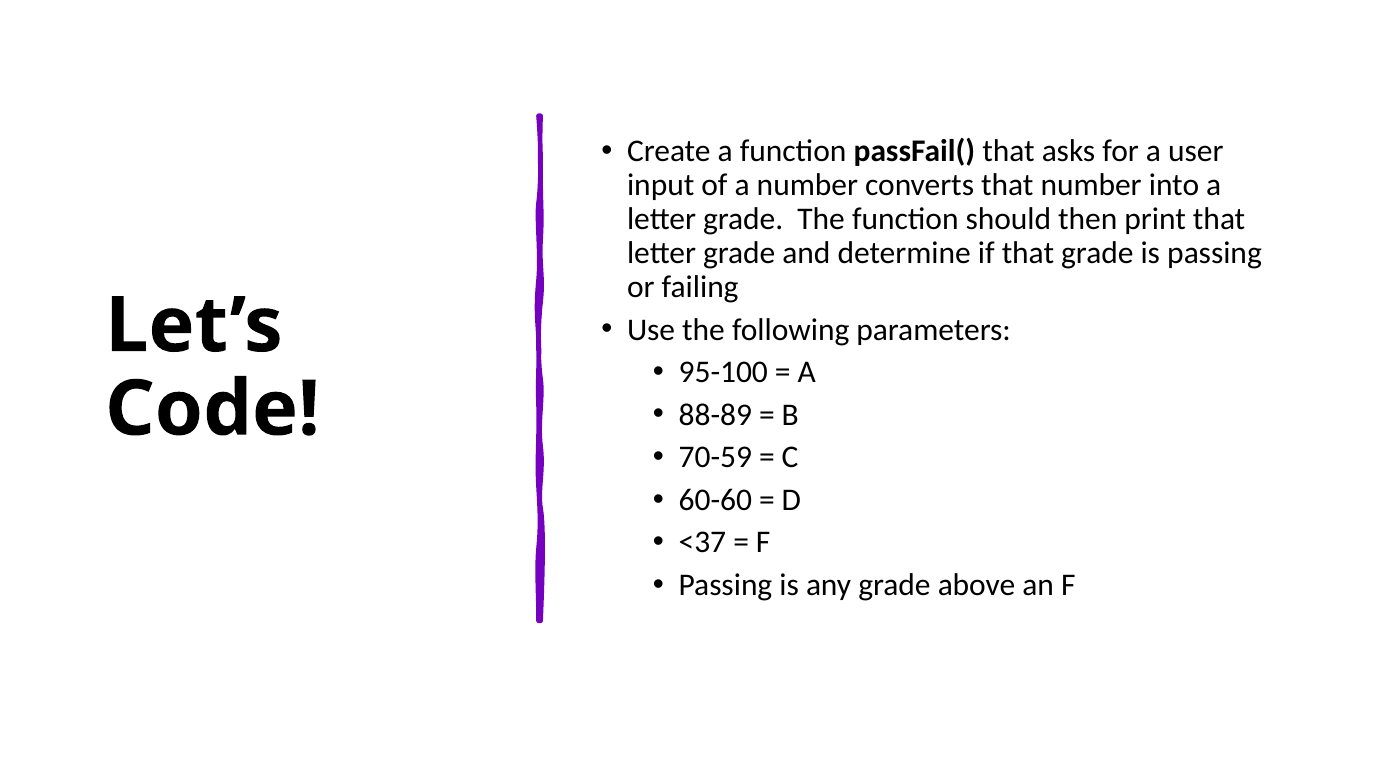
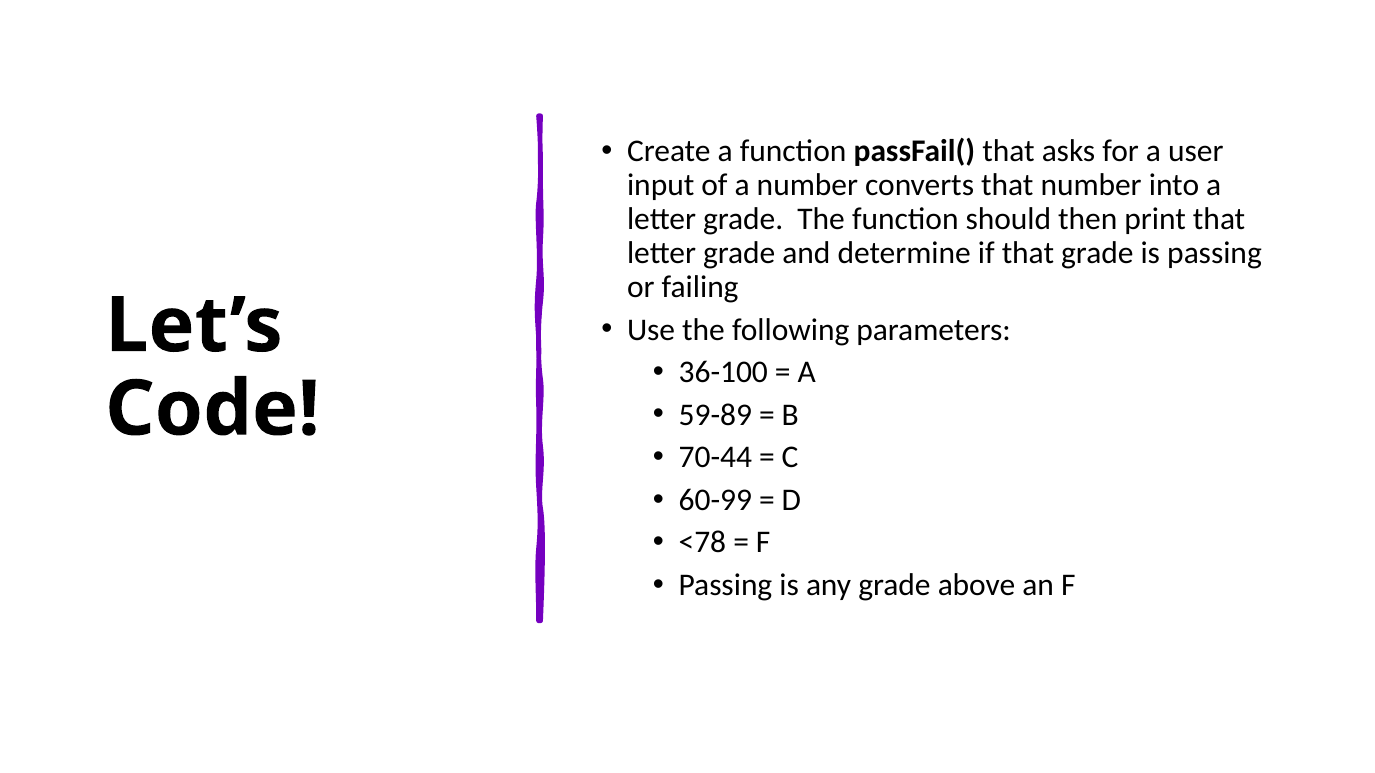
95-100: 95-100 -> 36-100 (723, 372)
88-89: 88-89 -> 59-89 (715, 415)
70-59: 70-59 -> 70-44 (715, 458)
60-60: 60-60 -> 60-99 (715, 500)
<37: <37 -> <78 (702, 543)
